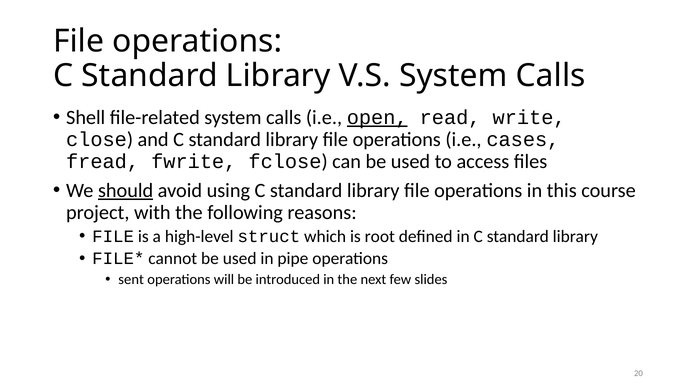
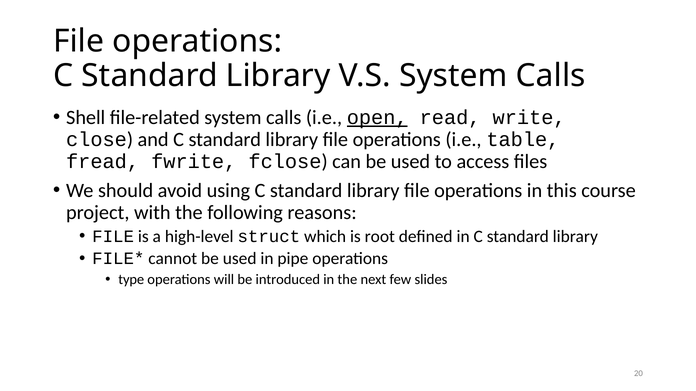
cases: cases -> table (523, 140)
should underline: present -> none (126, 191)
sent: sent -> type (131, 280)
